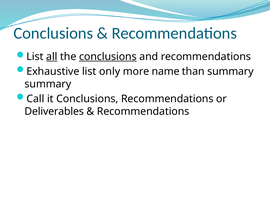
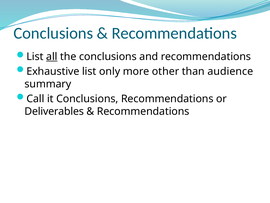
conclusions underline: present -> none (108, 56)
name: name -> other (166, 71)
than summary: summary -> audience (230, 71)
